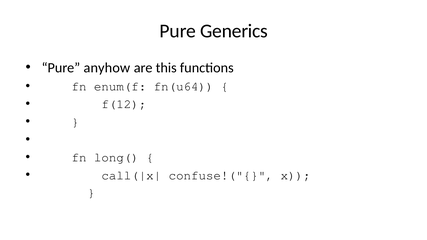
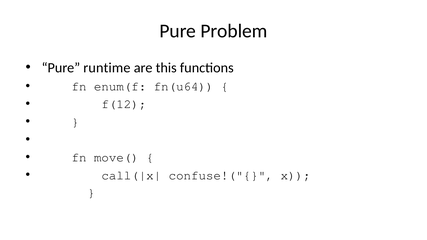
Generics: Generics -> Problem (234, 31)
anyhow: anyhow -> runtime (107, 68)
long(: long( -> move( (116, 158)
